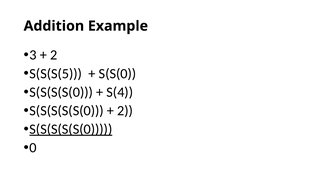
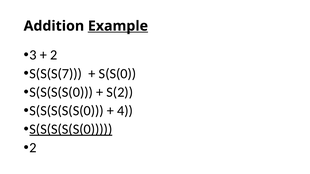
Example underline: none -> present (118, 26)
S(S(S(5: S(S(S(5 -> S(S(S(7 (56, 74)
S(4: S(4 -> S(2 (120, 92)
2: 2 -> 4 (125, 111)
0: 0 -> 2 (33, 148)
